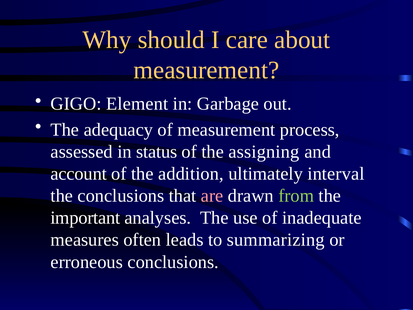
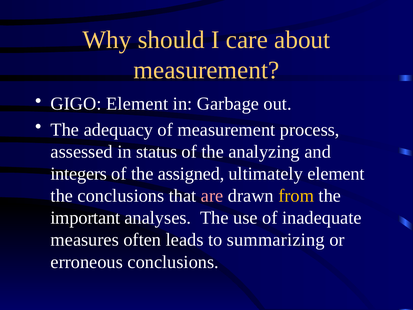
assigning: assigning -> analyzing (264, 152)
account: account -> integers (79, 174)
addition: addition -> assigned (191, 174)
ultimately interval: interval -> element (336, 174)
from colour: light green -> yellow (296, 196)
